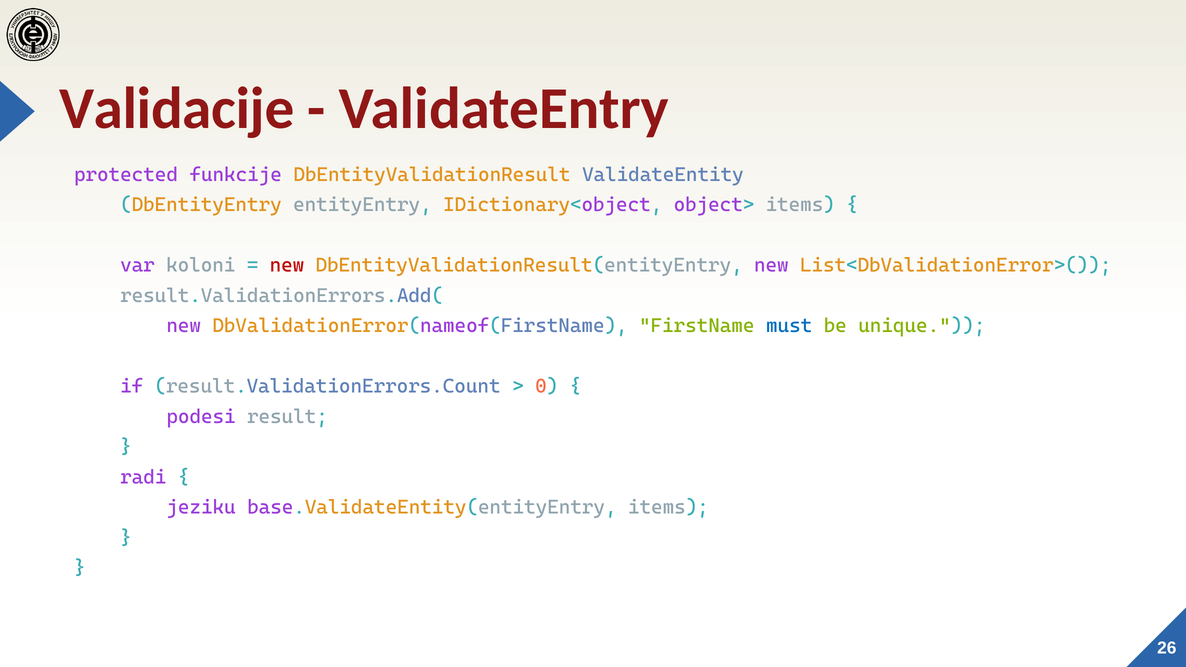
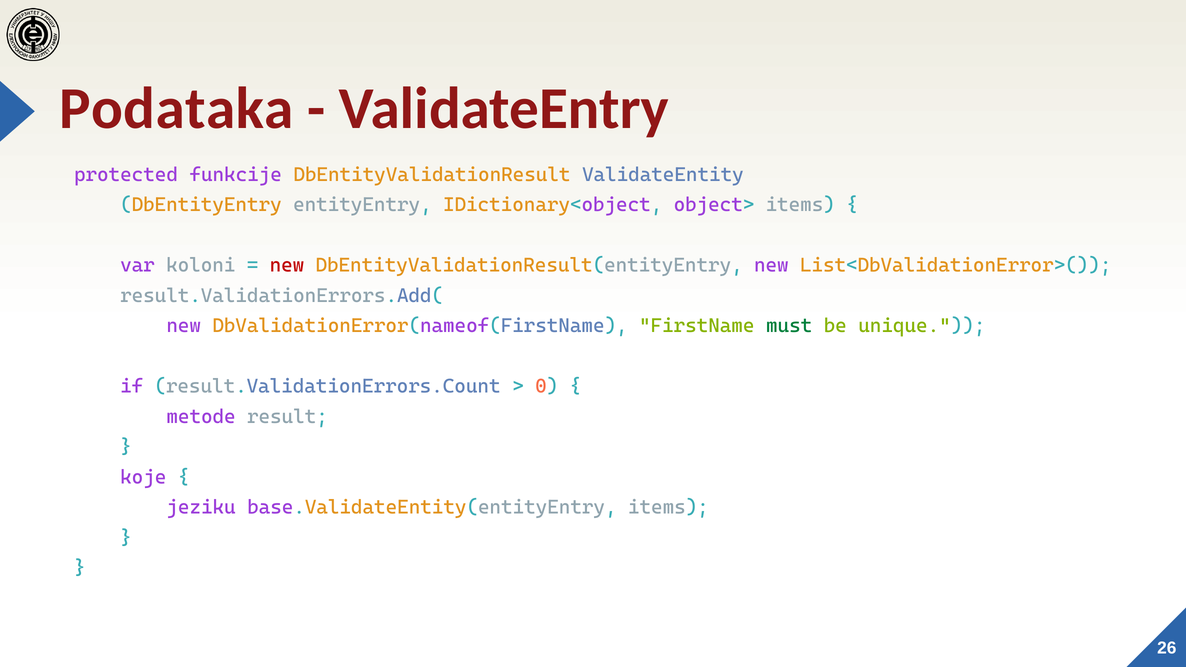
Validacije: Validacije -> Podataka (176, 109)
must colour: blue -> green (789, 326)
podesi: podesi -> metode (201, 417)
radi: radi -> koje (143, 477)
